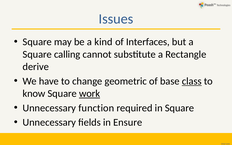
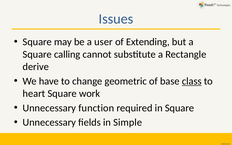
kind: kind -> user (103, 42)
Interfaces: Interfaces -> Extending (148, 42)
know: know -> heart (34, 94)
work underline: present -> none (90, 94)
Ensure: Ensure -> Simple (128, 122)
